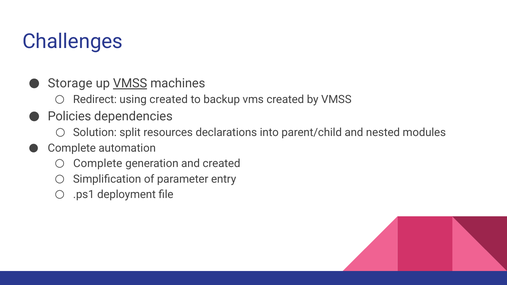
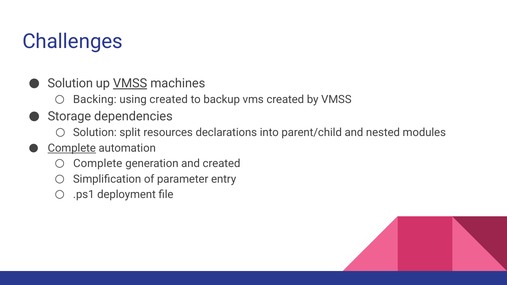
Storage: Storage -> Solution (70, 83)
Redirect: Redirect -> Backing (95, 100)
Policies: Policies -> Storage (69, 116)
Complete underline: none -> present (72, 148)
